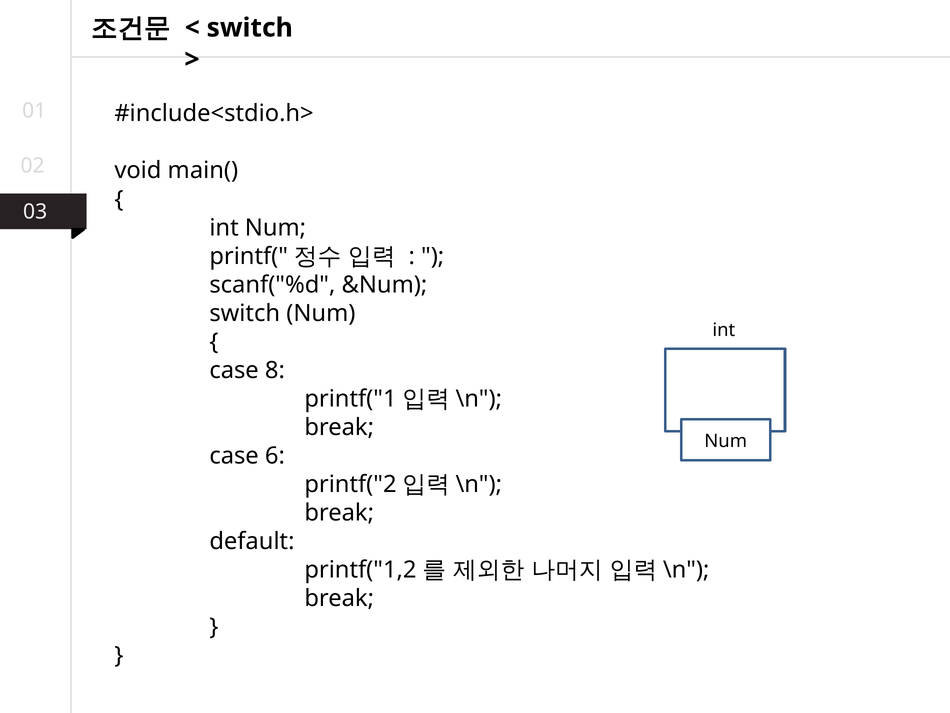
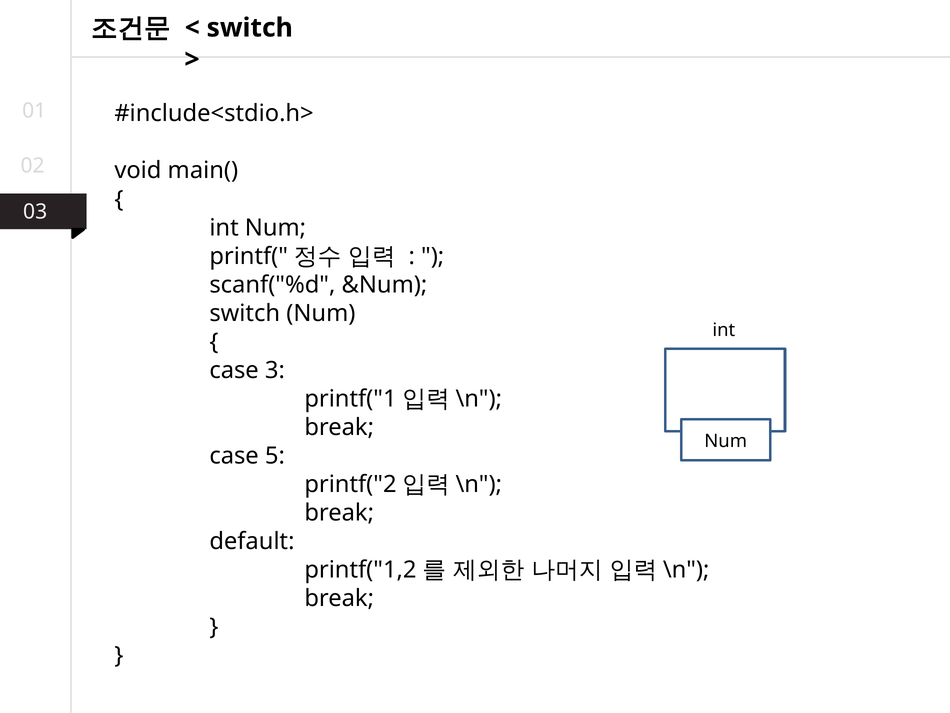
8: 8 -> 3 (275, 370)
6: 6 -> 5 (275, 456)
